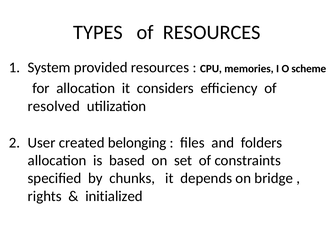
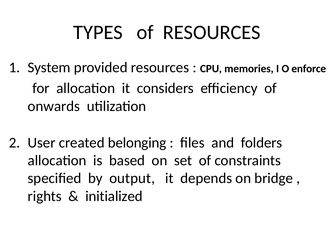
scheme: scheme -> enforce (309, 69)
resolved: resolved -> onwards (54, 106)
chunks: chunks -> output (132, 178)
